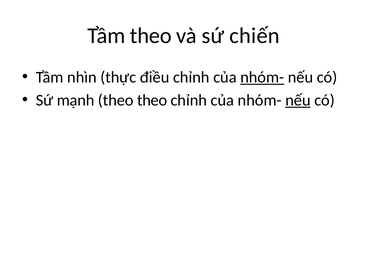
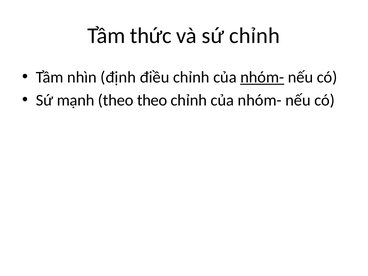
Tầm theo: theo -> thức (151, 36)
sứ chiến: chiến -> chỉnh (255, 36)
thực: thực -> định (118, 77)
nếu underline: present -> none (298, 100)
